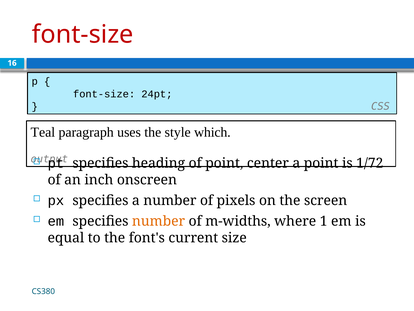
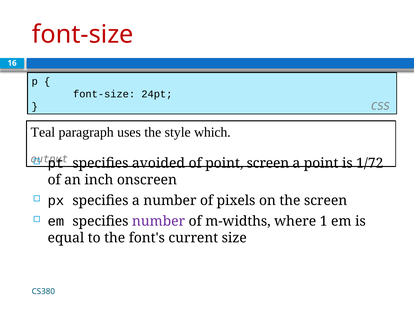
heading: heading -> avoided (158, 163)
point center: center -> screen (268, 163)
number colour: orange -> purple (159, 221)
